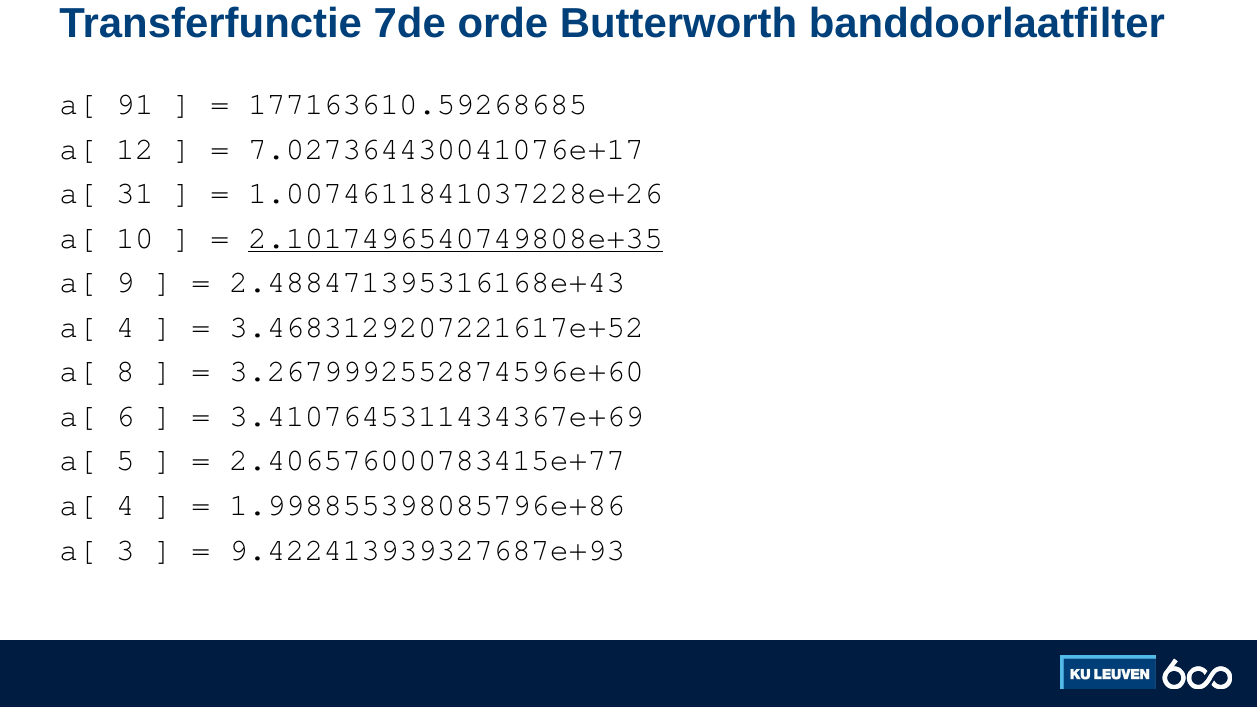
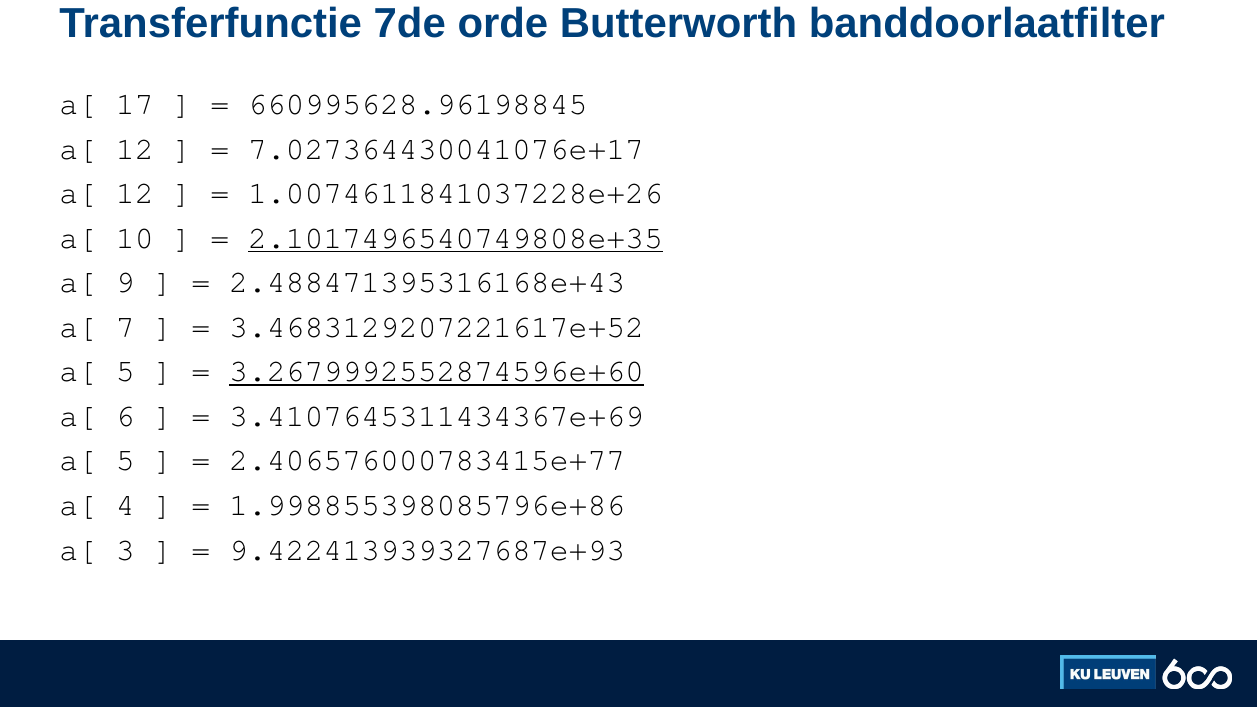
91: 91 -> 17 (135, 104)
177163610.59268685: 177163610.59268685 -> 660995628.96198845 (418, 104)
31: 31 -> 12 (135, 193)
4: 4 -> 7 (125, 327)
8: 8 -> 5 (125, 372)
3.2679992552874596e+60 underline: none -> present (437, 372)
